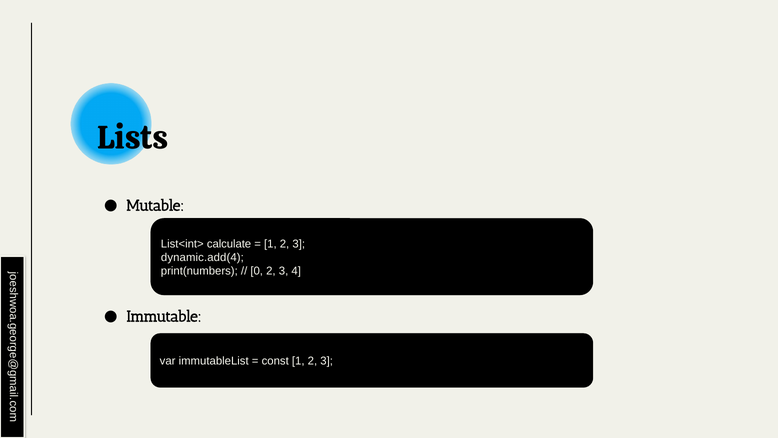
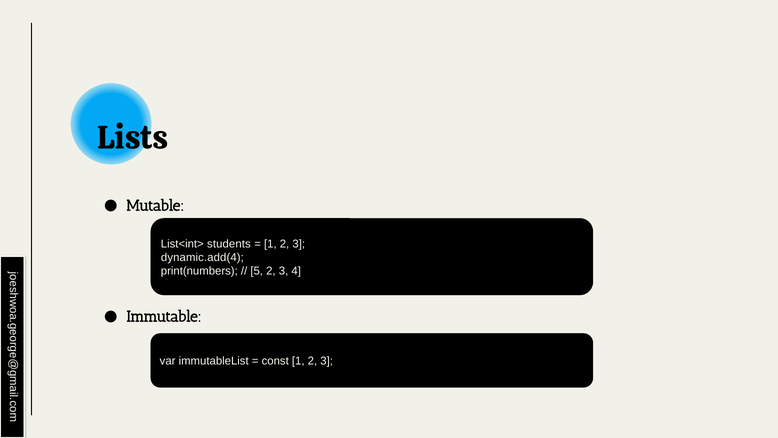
calculate: calculate -> students (229, 244)
0: 0 -> 5 (257, 271)
